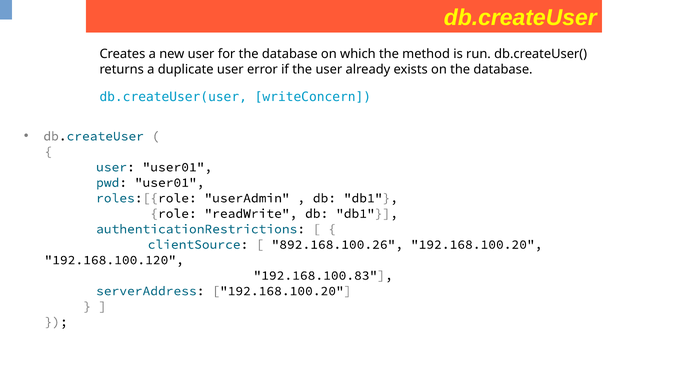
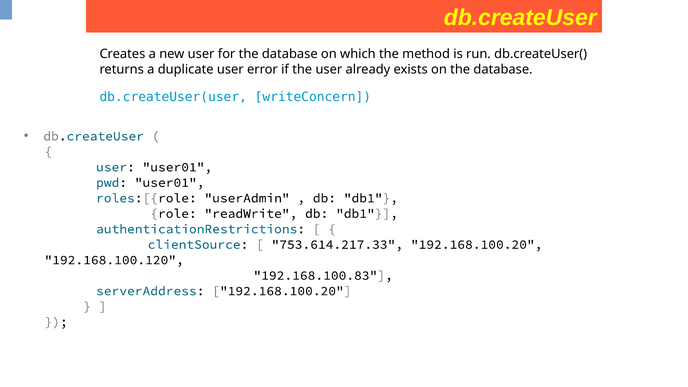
892.168.100.26: 892.168.100.26 -> 753.614.217.33 (337, 244)
